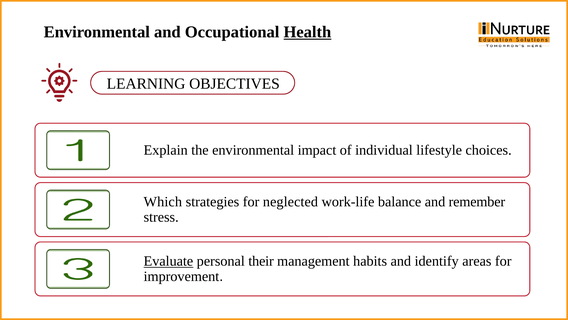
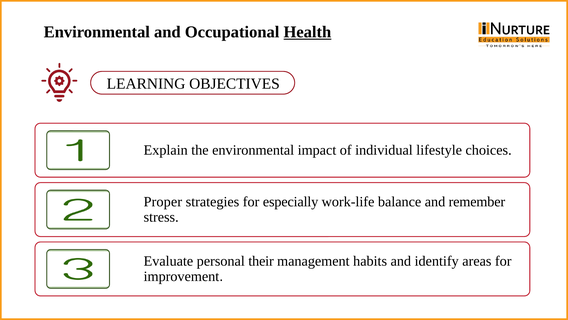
Which: Which -> Proper (163, 202)
neglected: neglected -> especially (291, 202)
Evaluate underline: present -> none (168, 261)
